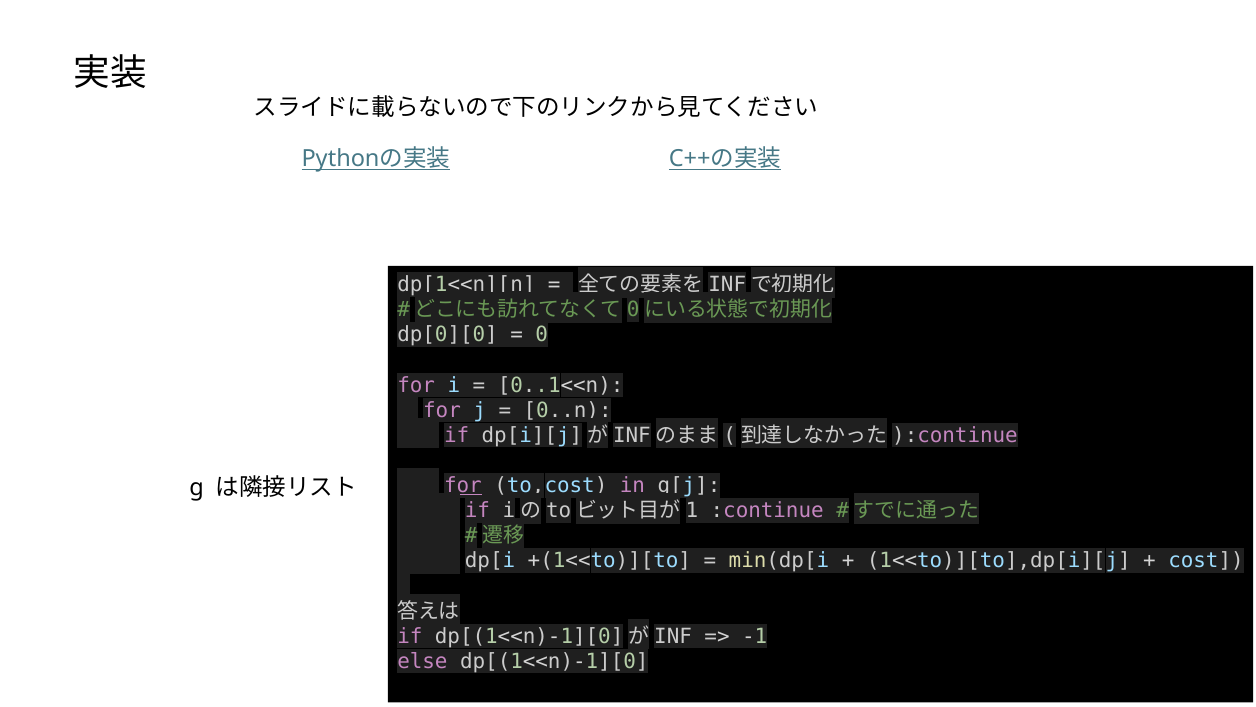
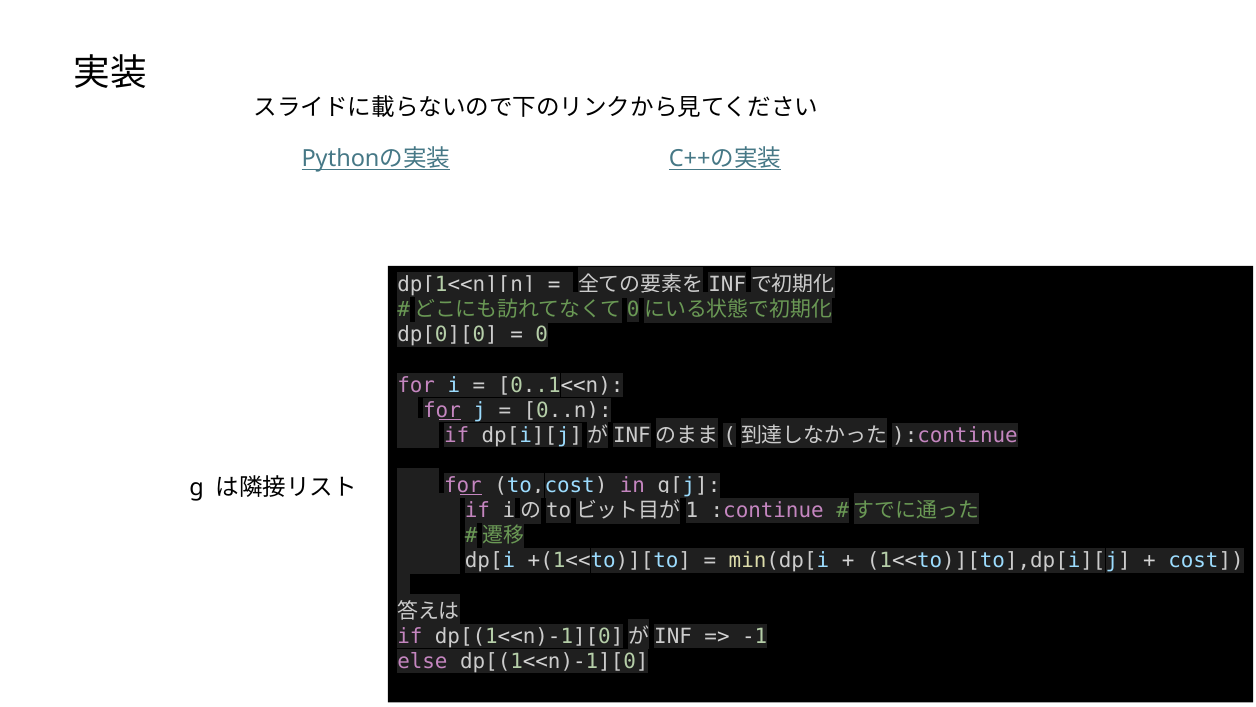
for underline: none -> present (442, 410)
